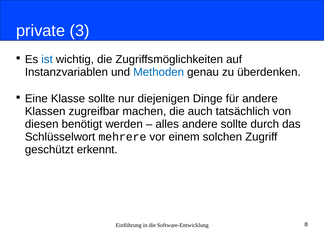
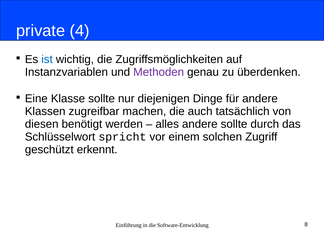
3: 3 -> 4 (80, 31)
Methoden colour: blue -> purple (159, 72)
mehrere: mehrere -> spricht (122, 137)
